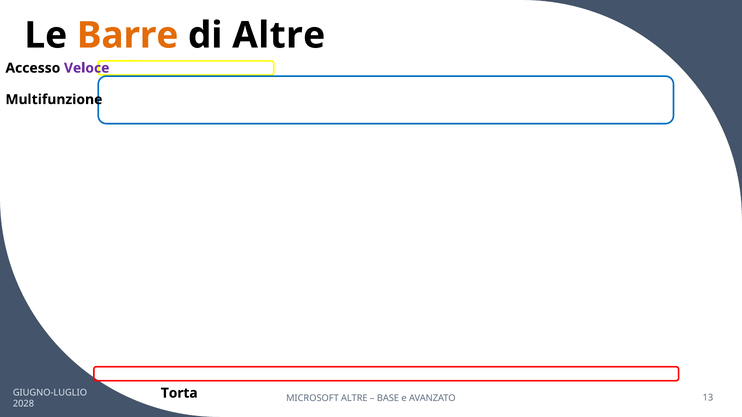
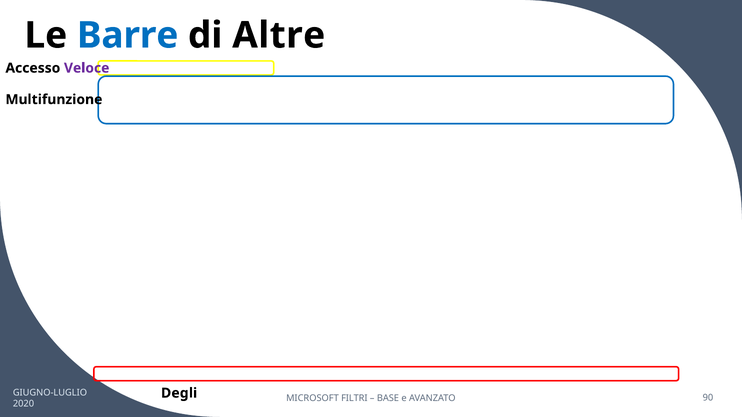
Barre colour: orange -> blue (128, 35)
Torta: Torta -> Degli (179, 393)
MICROSOFT ALTRE: ALTRE -> FILTRI (354, 399)
13: 13 -> 90 (708, 398)
2028: 2028 -> 2020 (23, 404)
